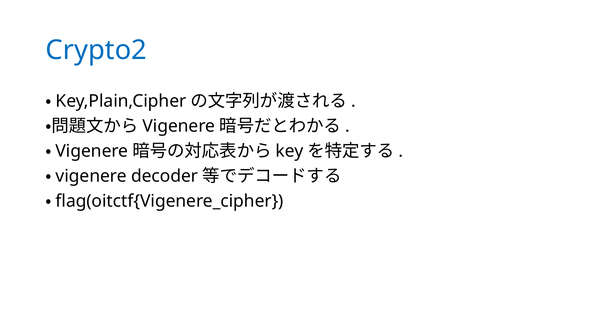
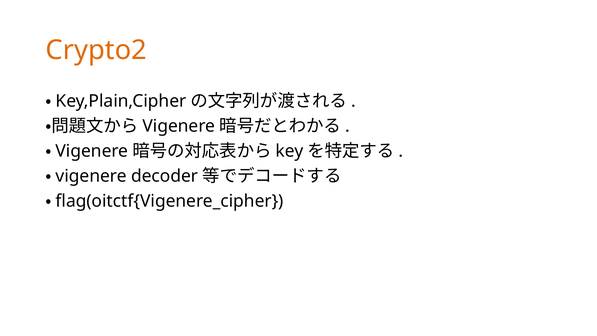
Crypto2 colour: blue -> orange (96, 50)
